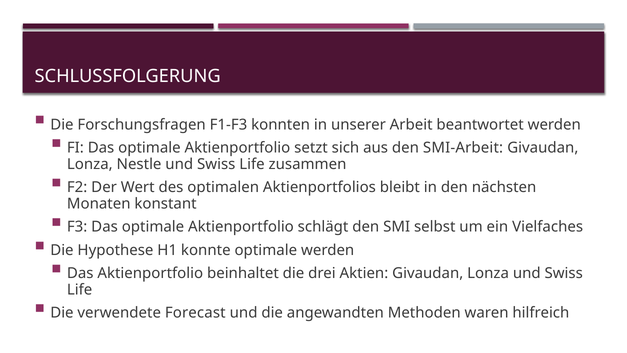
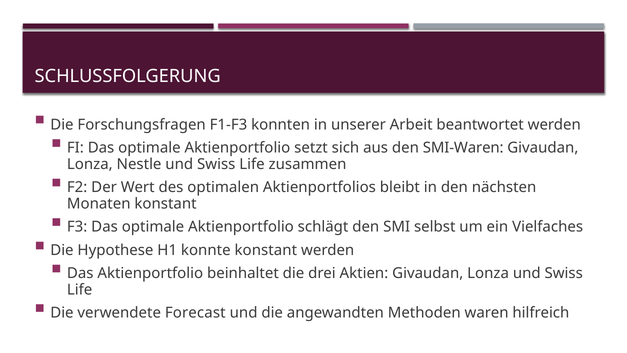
SMI-Arbeit: SMI-Arbeit -> SMI-Waren (463, 148)
konnte optimale: optimale -> konstant (266, 250)
